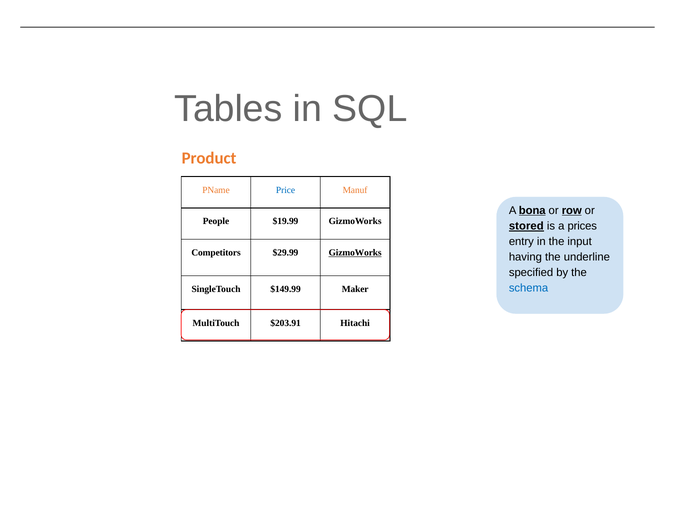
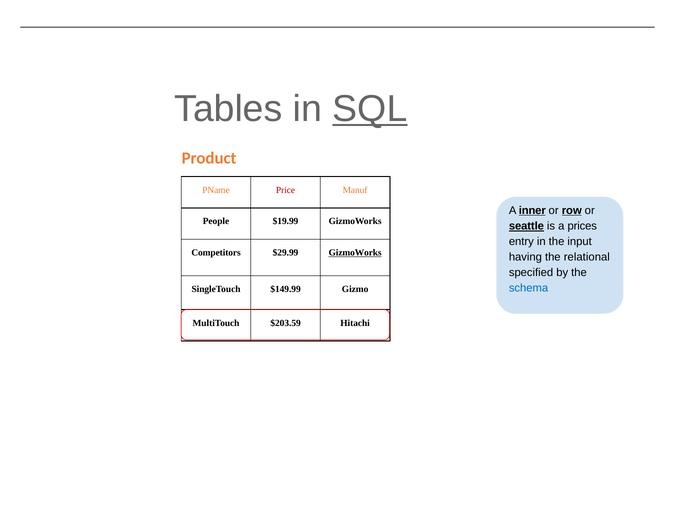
SQL underline: none -> present (370, 109)
Price colour: blue -> red (286, 190)
bona: bona -> inner (532, 211)
stored: stored -> seattle (526, 226)
underline: underline -> relational (587, 257)
Maker: Maker -> Gizmo (355, 289)
$203.91: $203.91 -> $203.59 (286, 323)
